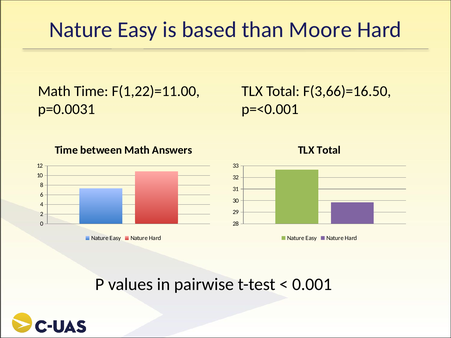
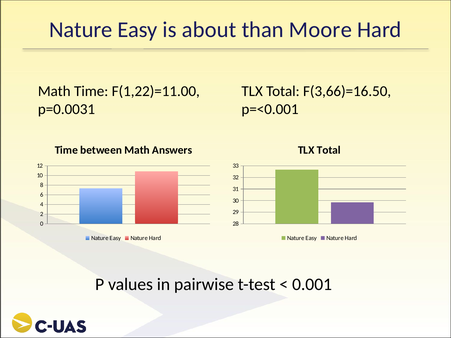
based: based -> about (209, 30)
